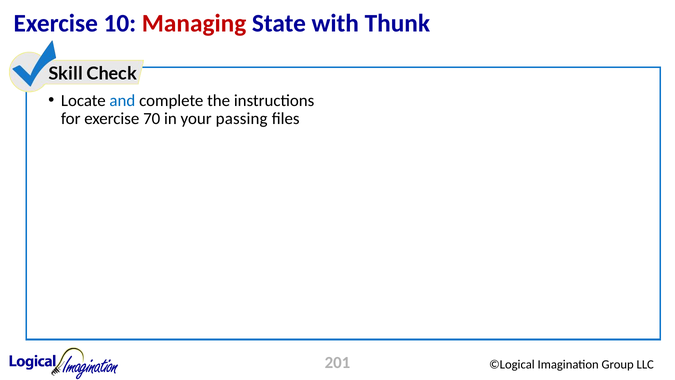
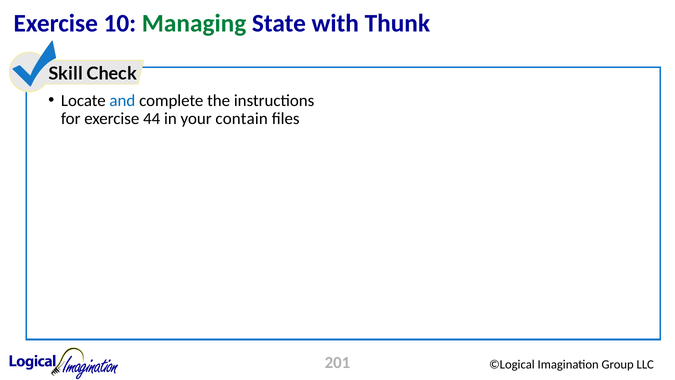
Managing colour: red -> green (194, 23)
70: 70 -> 44 (152, 119)
passing: passing -> contain (242, 119)
